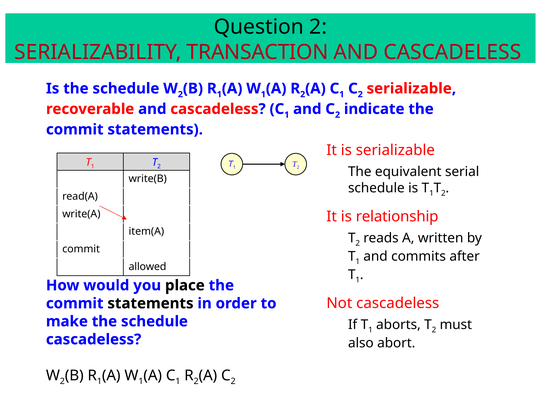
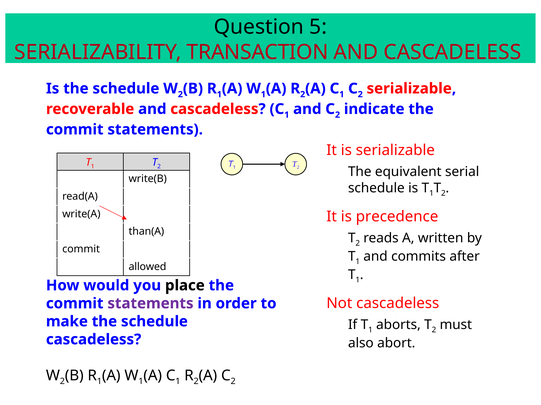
Question 2: 2 -> 5 (318, 27)
relationship: relationship -> precedence (397, 217)
item(A: item(A -> than(A (146, 232)
statements colour: black -> purple (150, 304)
